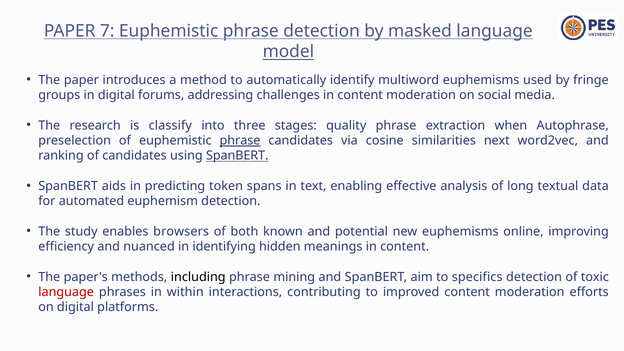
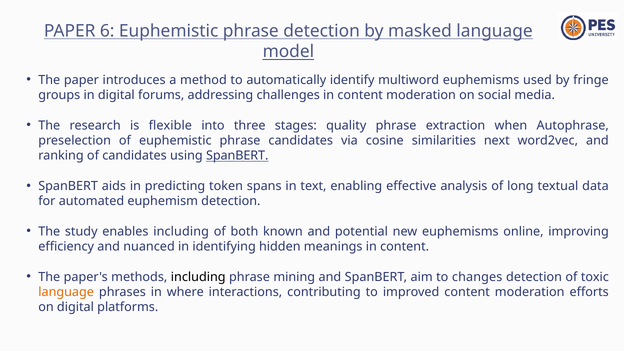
7: 7 -> 6 (107, 31)
classify: classify -> flexible (170, 125)
phrase underline: present -> none (240, 141)
enables browsers: browsers -> including (181, 231)
specifics: specifics -> changes (477, 277)
language colour: red -> orange (66, 292)
within: within -> where (185, 292)
